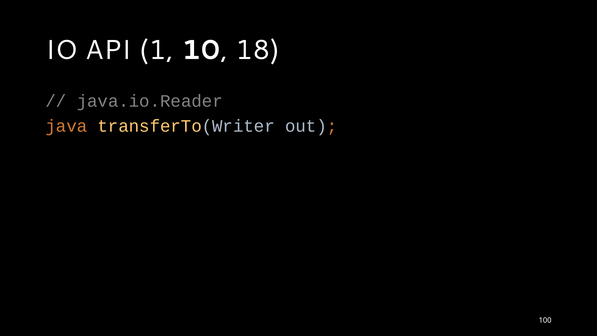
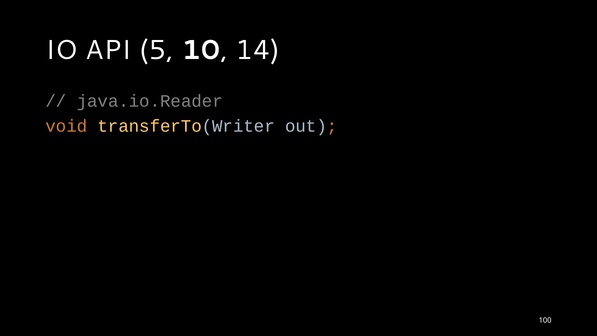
1: 1 -> 5 (156, 50)
18: 18 -> 14 (258, 50)
java: java -> void (66, 126)
